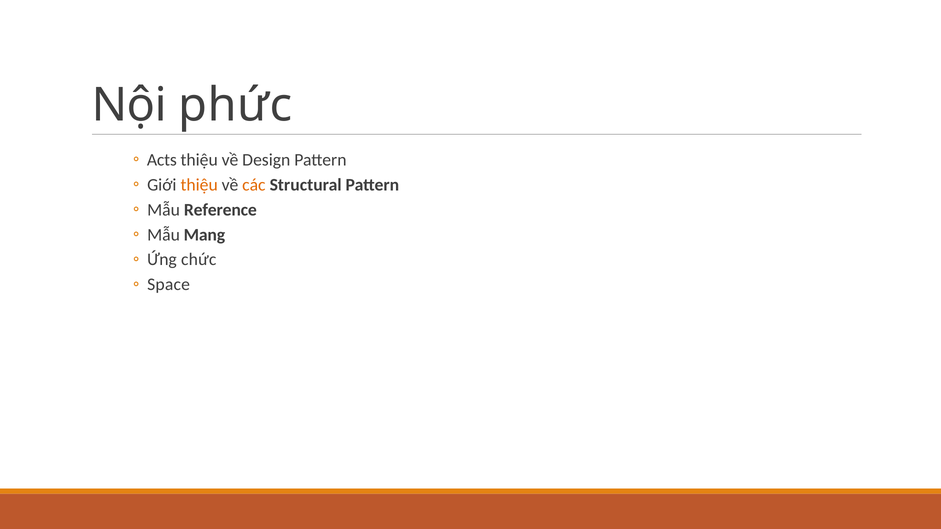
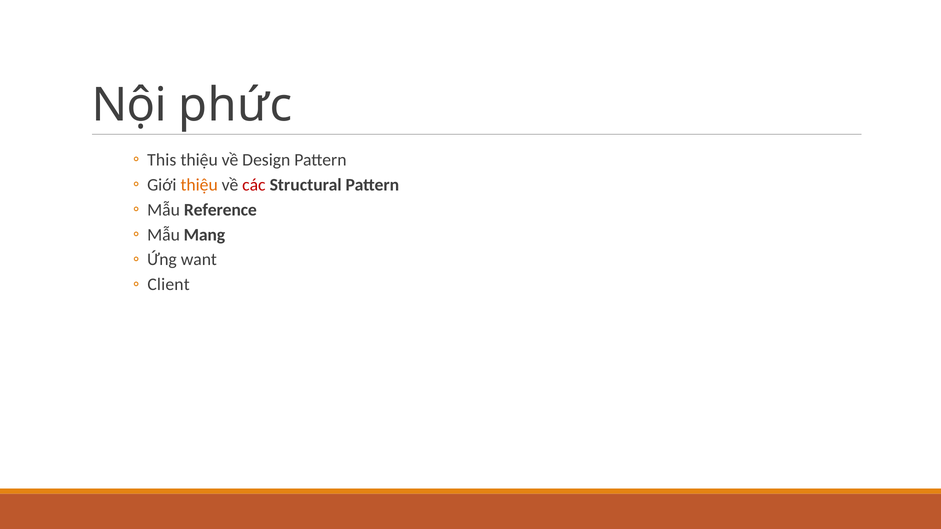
Acts: Acts -> This (162, 160)
các colour: orange -> red (254, 185)
chức: chức -> want (199, 260)
Space: Space -> Client (169, 285)
